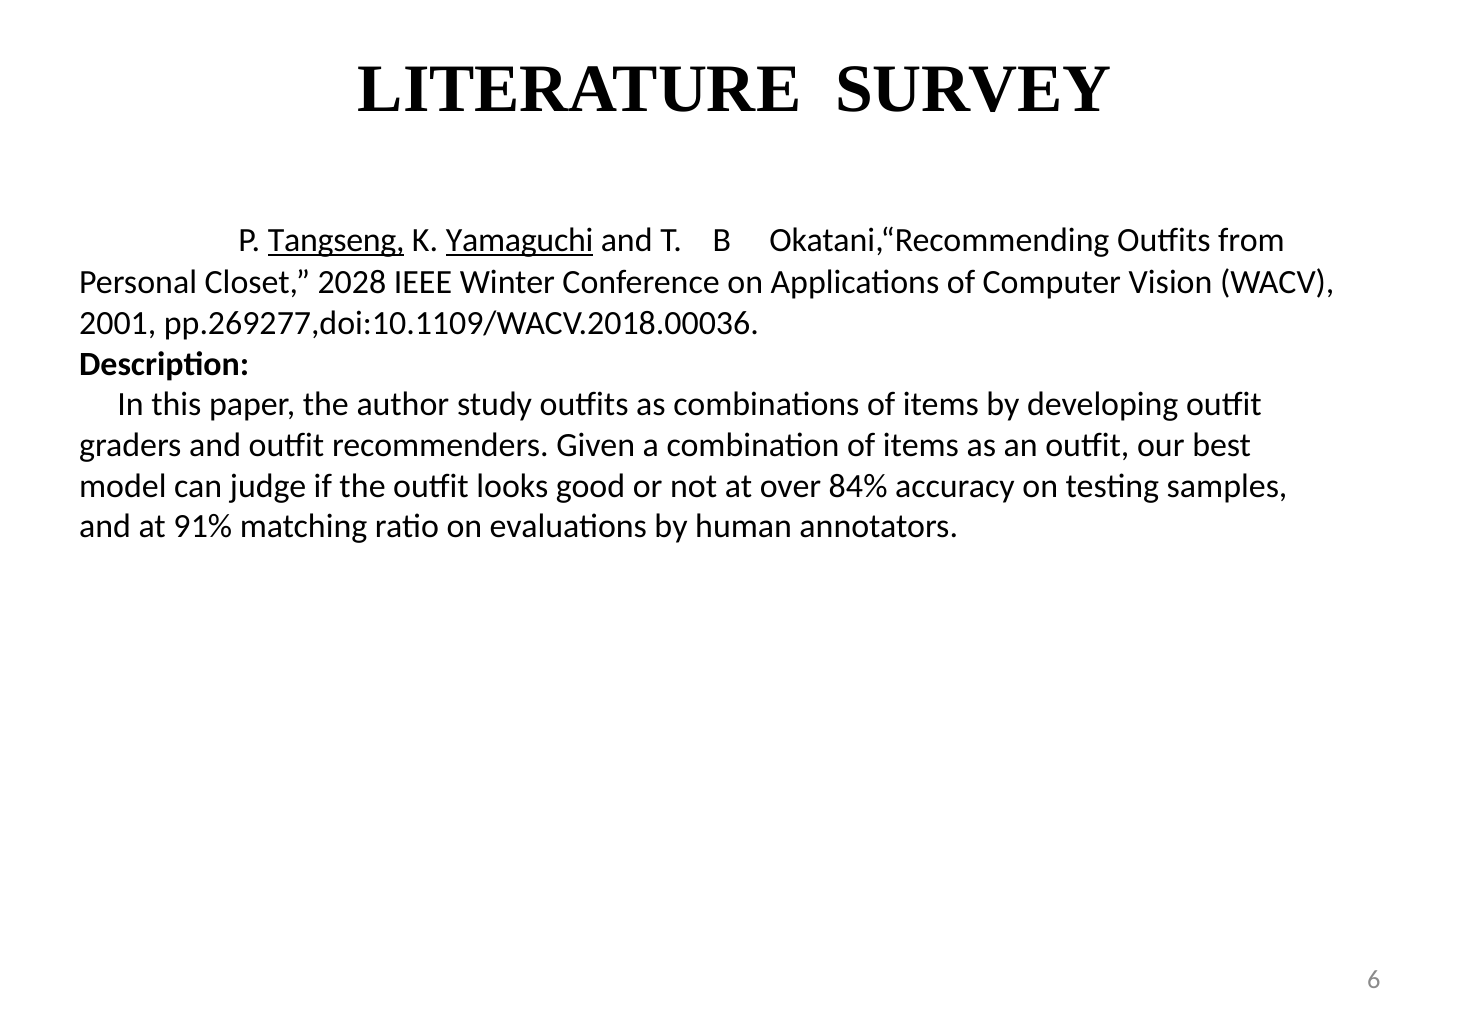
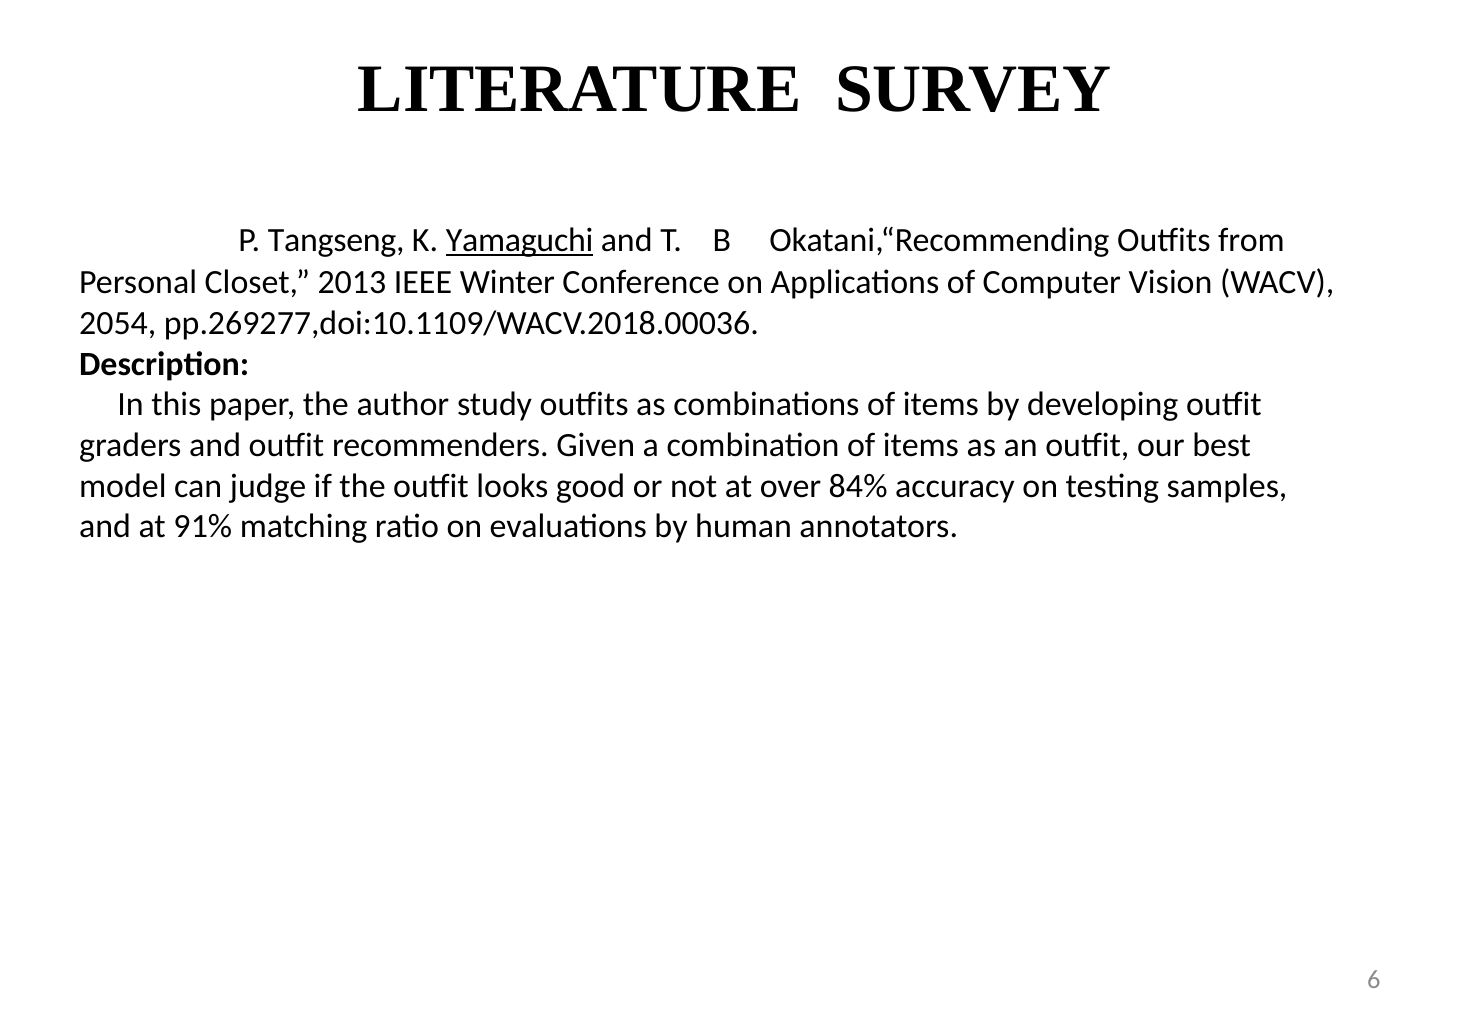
Tangseng underline: present -> none (336, 241)
2028: 2028 -> 2013 (352, 283)
2001: 2001 -> 2054 (118, 323)
